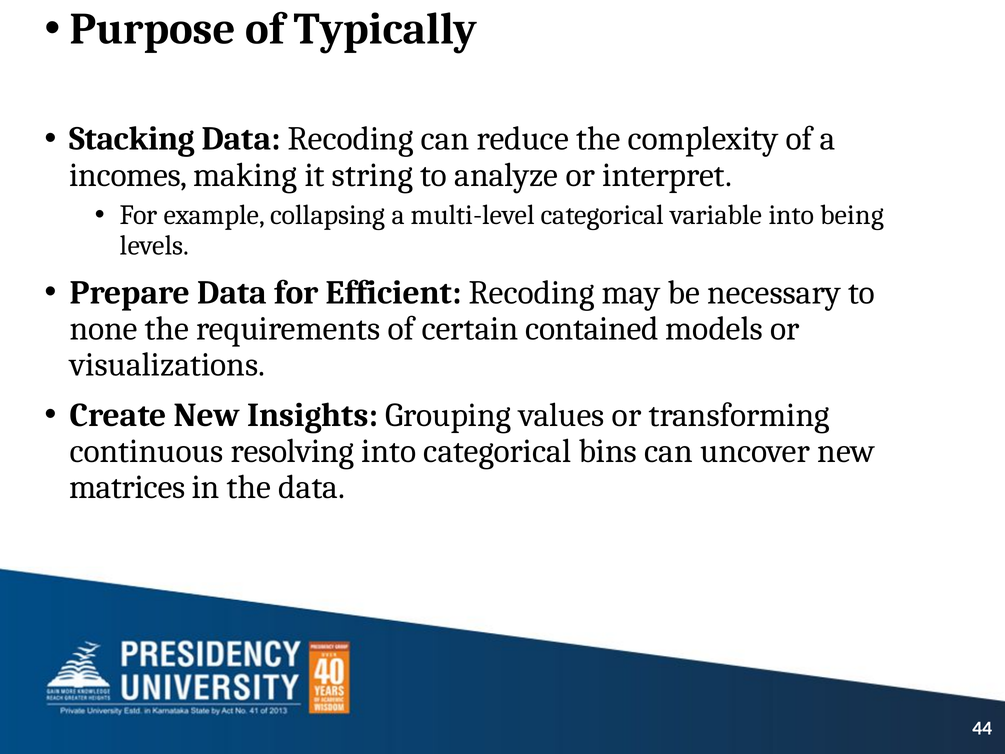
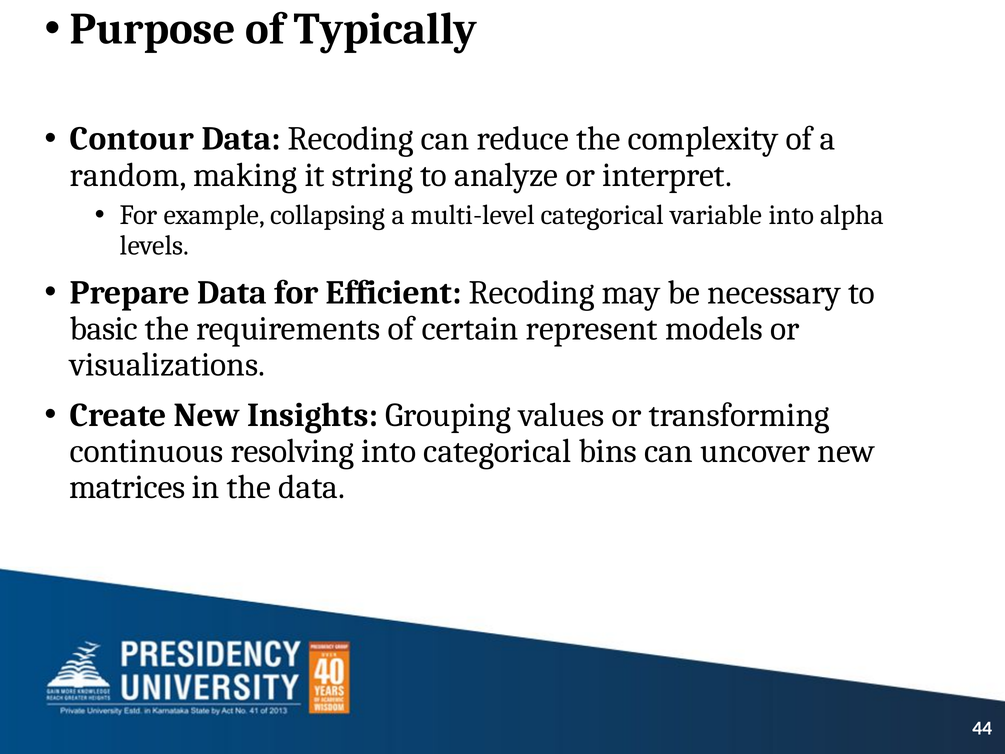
Stacking: Stacking -> Contour (132, 139)
incomes: incomes -> random (128, 175)
being: being -> alpha (852, 215)
none: none -> basic (104, 329)
contained: contained -> represent (592, 329)
